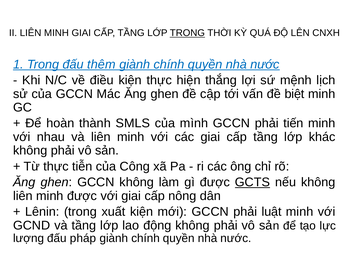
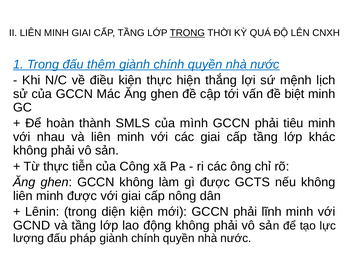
tiến: tiến -> tiêu (293, 123)
GCTS underline: present -> none (252, 182)
xuất: xuất -> diện (113, 212)
luật: luật -> lĩnh (272, 212)
